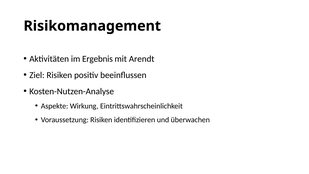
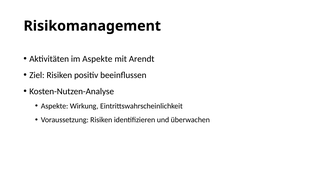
im Ergebnis: Ergebnis -> Aspekte (97, 59)
